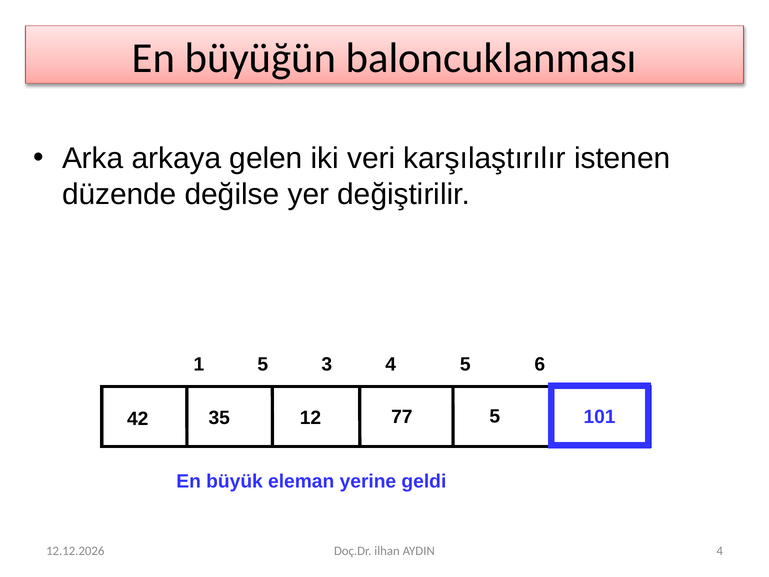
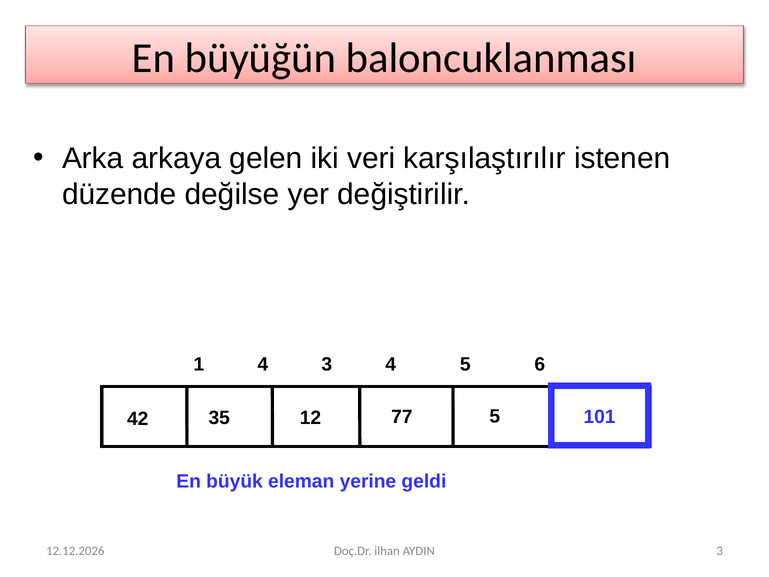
1 5: 5 -> 4 (263, 364)
AYDIN 4: 4 -> 3 (720, 551)
